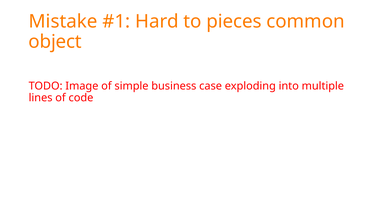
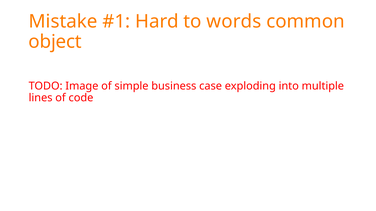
pieces: pieces -> words (234, 21)
